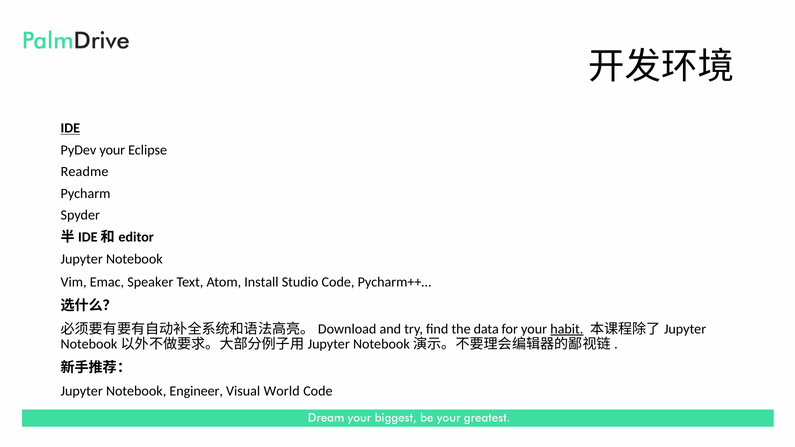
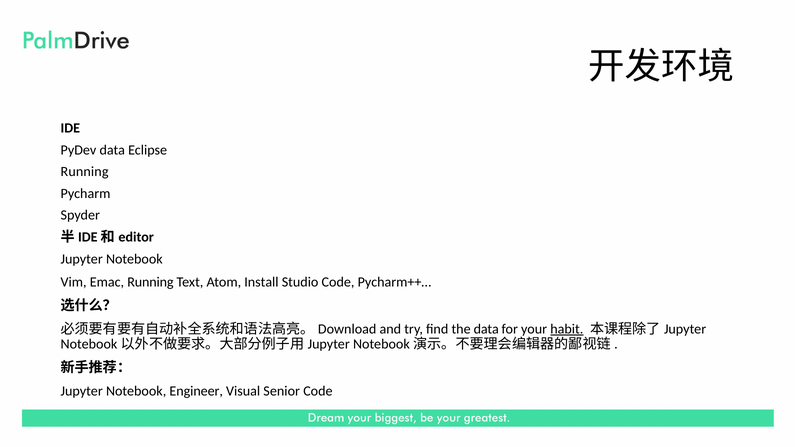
IDE underline: present -> none (70, 128)
PyDev your: your -> data (112, 150)
Readme: Readme -> Running (85, 172)
Emac Speaker: Speaker -> Running (150, 282)
World: World -> Senior (282, 391)
